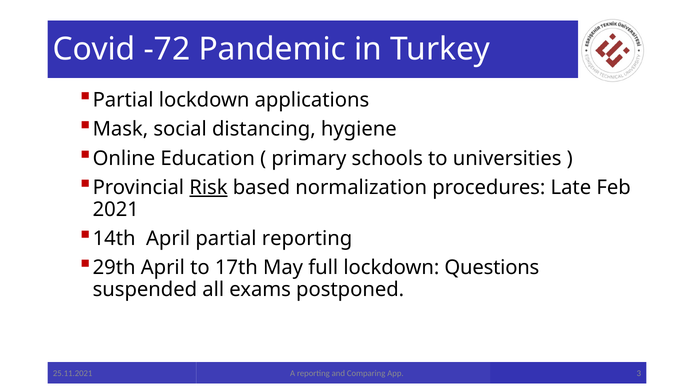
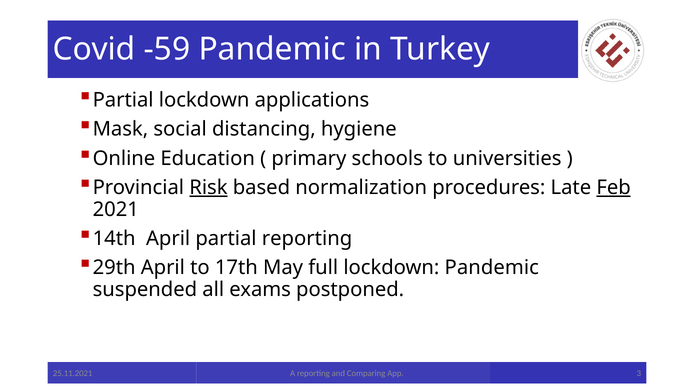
-72: -72 -> -59 (167, 49)
Feb underline: none -> present (614, 187)
lockdown Questions: Questions -> Pandemic (492, 267)
